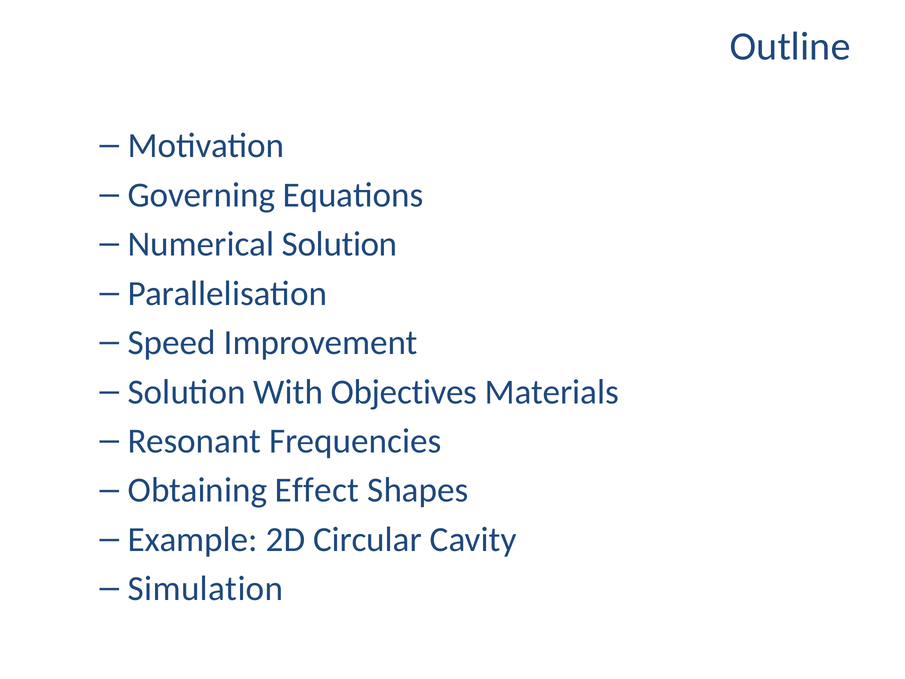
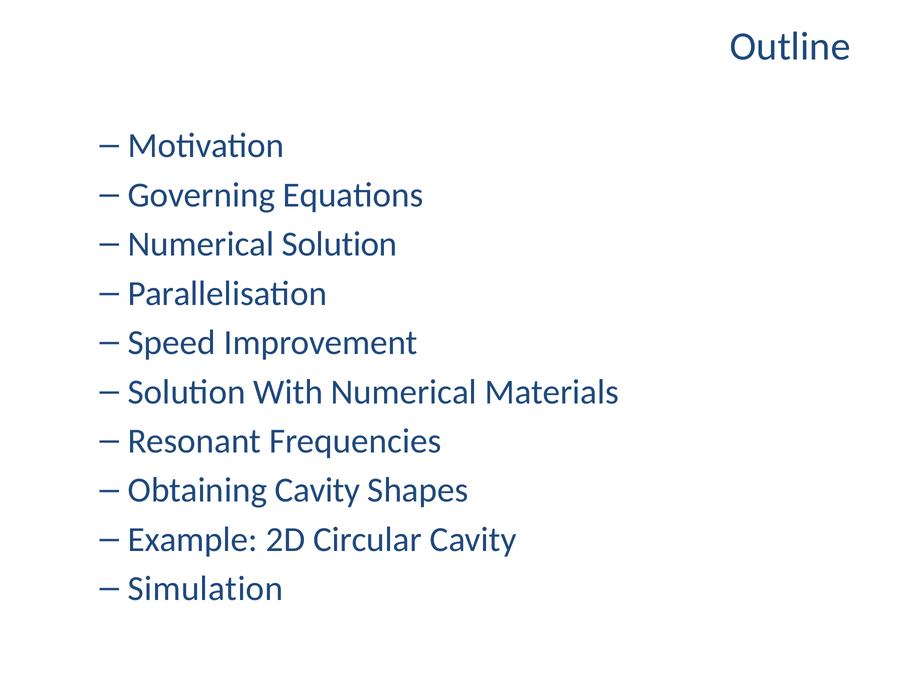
With Objectives: Objectives -> Numerical (404, 392)
Obtaining Effect: Effect -> Cavity (317, 490)
